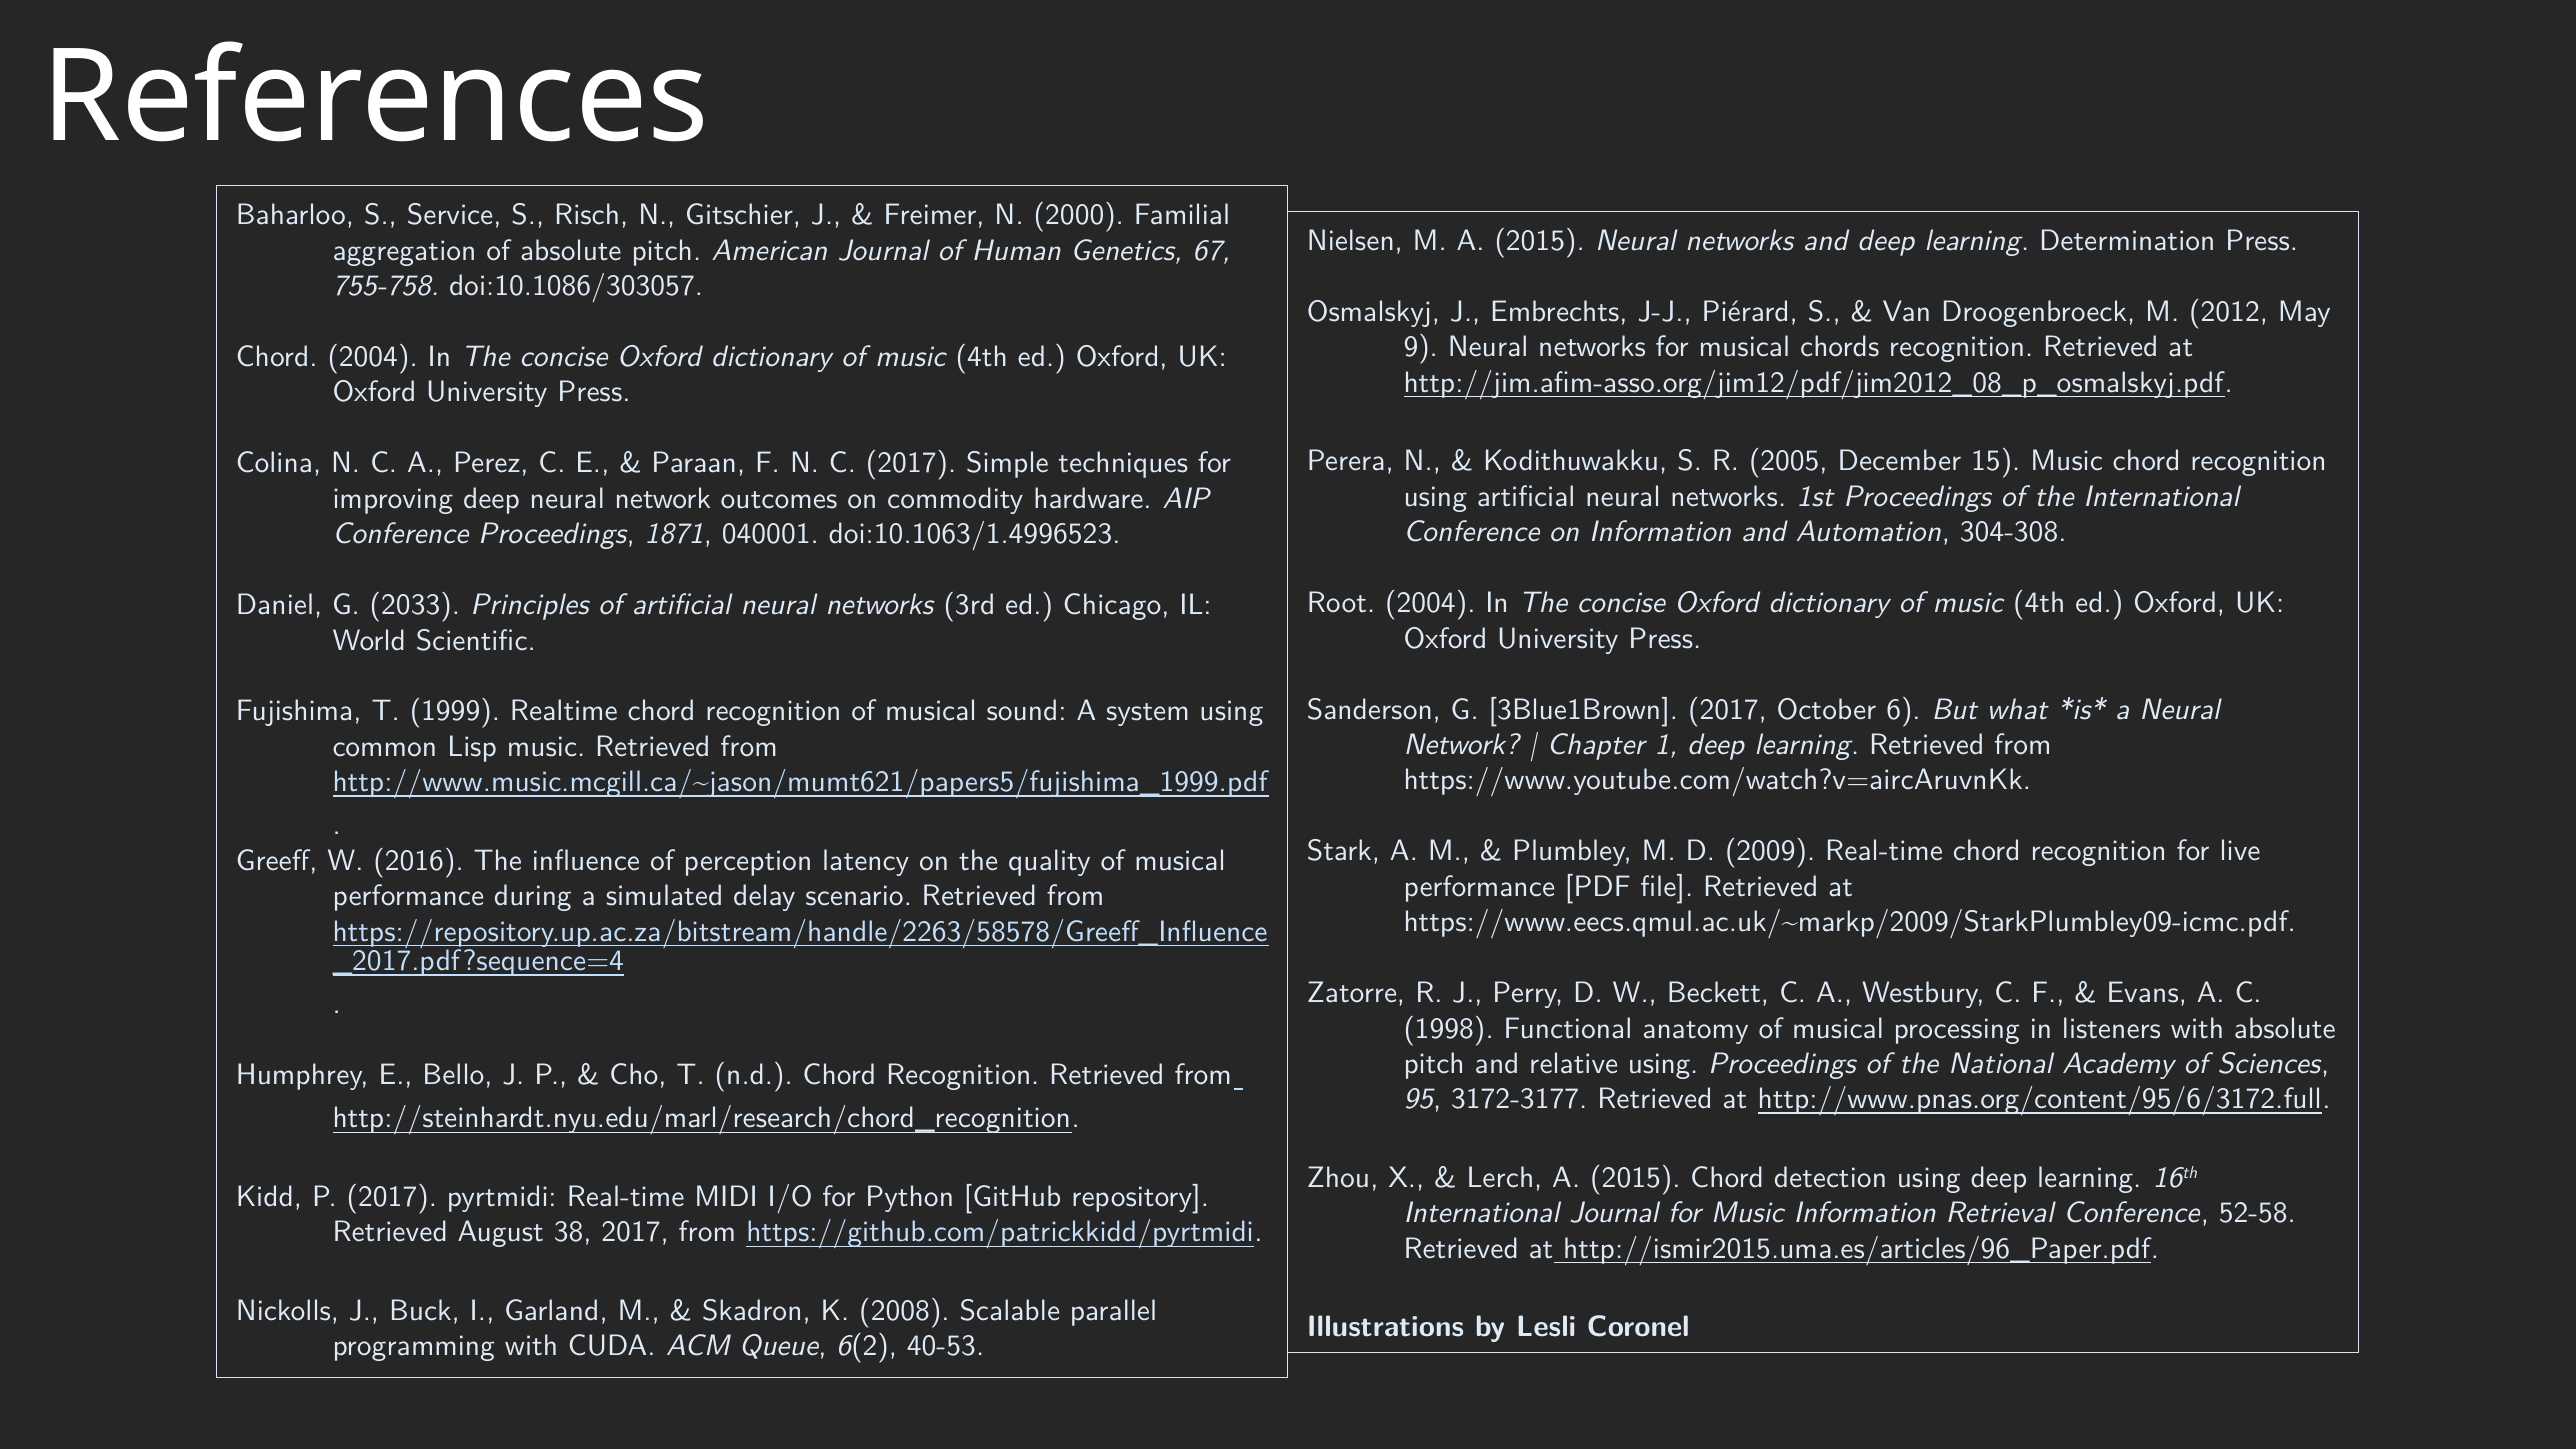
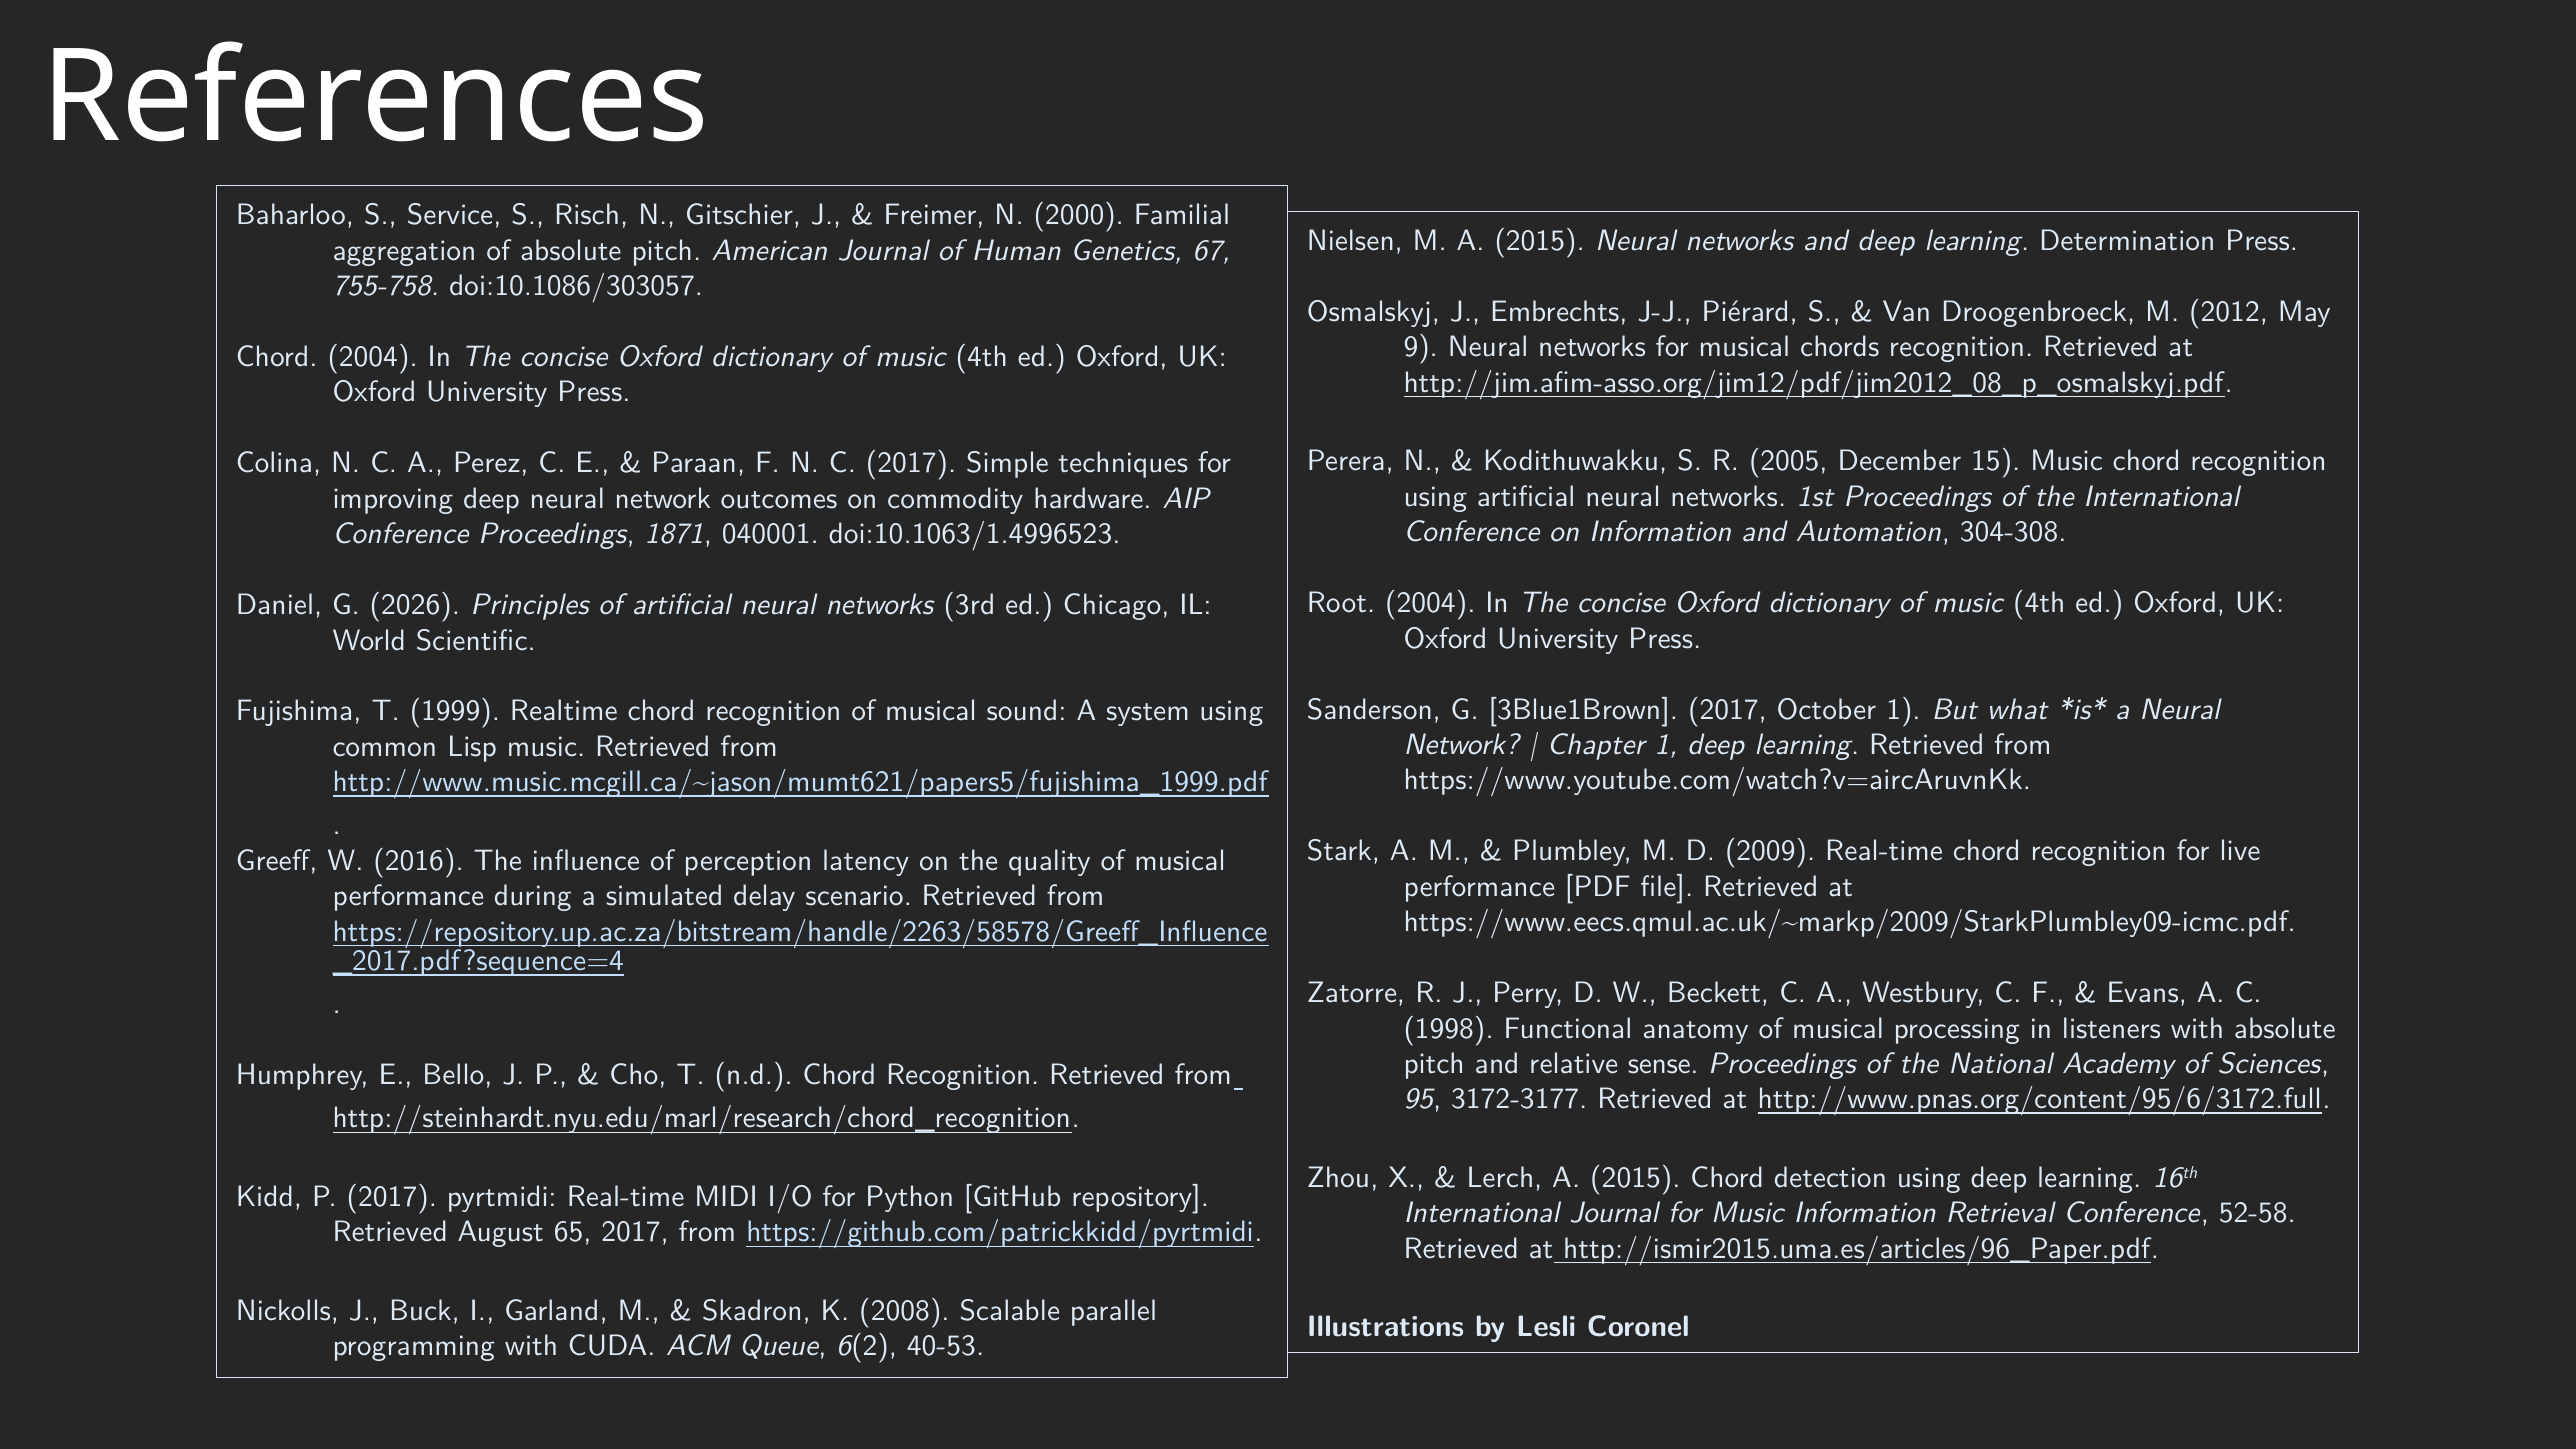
2033: 2033 -> 2026 (415, 605)
October 6: 6 -> 1 (1904, 709)
relative using: using -> sense (1663, 1064)
38: 38 -> 65 (573, 1232)
